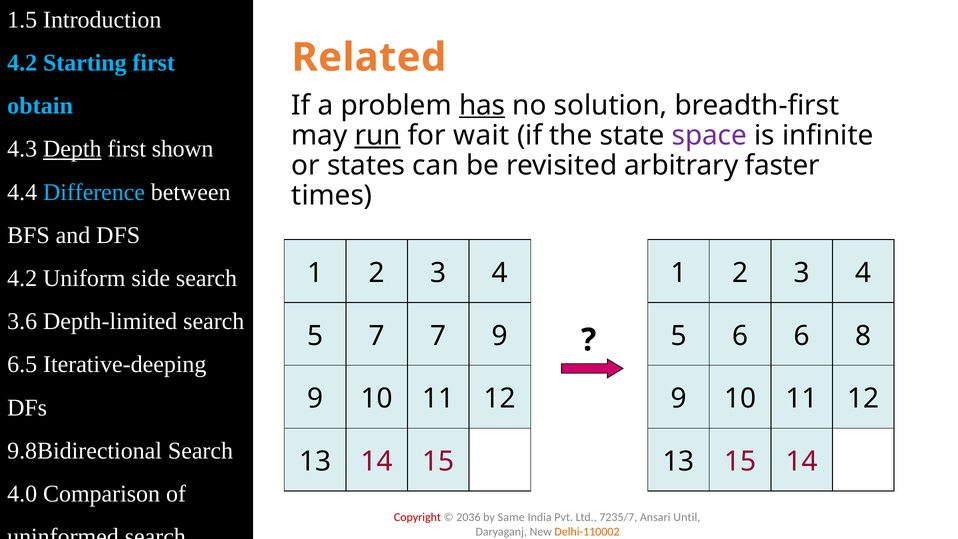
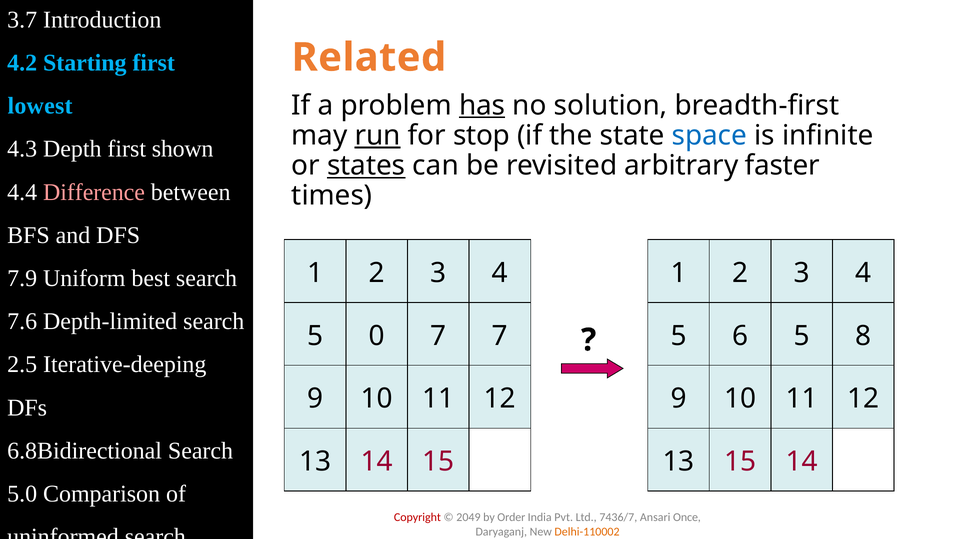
1.5: 1.5 -> 3.7 (22, 20)
obtain: obtain -> lowest (40, 106)
wait: wait -> stop (482, 135)
space colour: purple -> blue (709, 135)
Depth underline: present -> none (72, 149)
states underline: none -> present (366, 166)
Difference colour: light blue -> pink (94, 192)
4.2: 4.2 -> 7.9 (22, 278)
side: side -> best (151, 278)
3.6: 3.6 -> 7.6 (22, 321)
5 7: 7 -> 0 (377, 336)
7 9: 9 -> 7 (500, 336)
6 6: 6 -> 5 (802, 336)
6.5: 6.5 -> 2.5 (22, 364)
9.8Bidirectional: 9.8Bidirectional -> 6.8Bidirectional (85, 451)
4.0: 4.0 -> 5.0 (22, 494)
2036: 2036 -> 2049 (468, 517)
Same: Same -> Order (511, 517)
7235/7: 7235/7 -> 7436/7 (618, 517)
Until: Until -> Once (687, 517)
